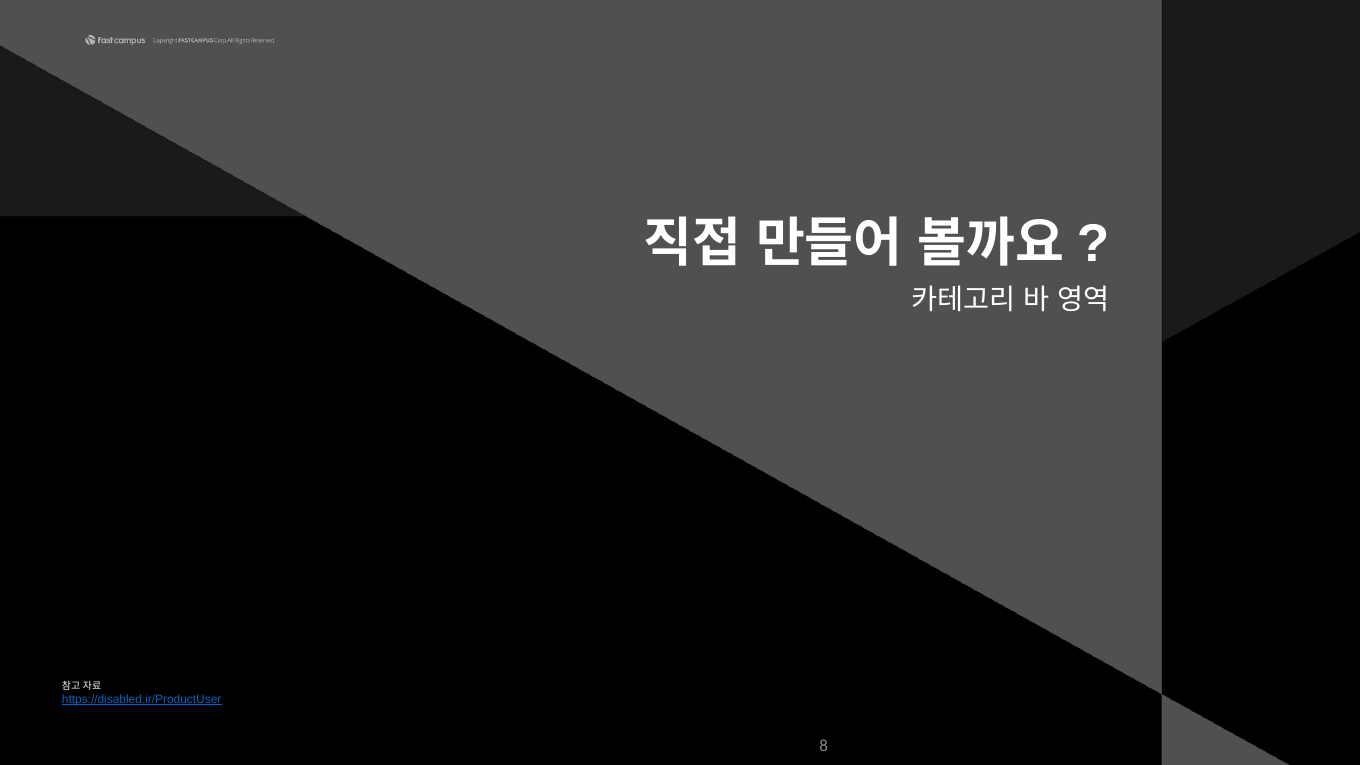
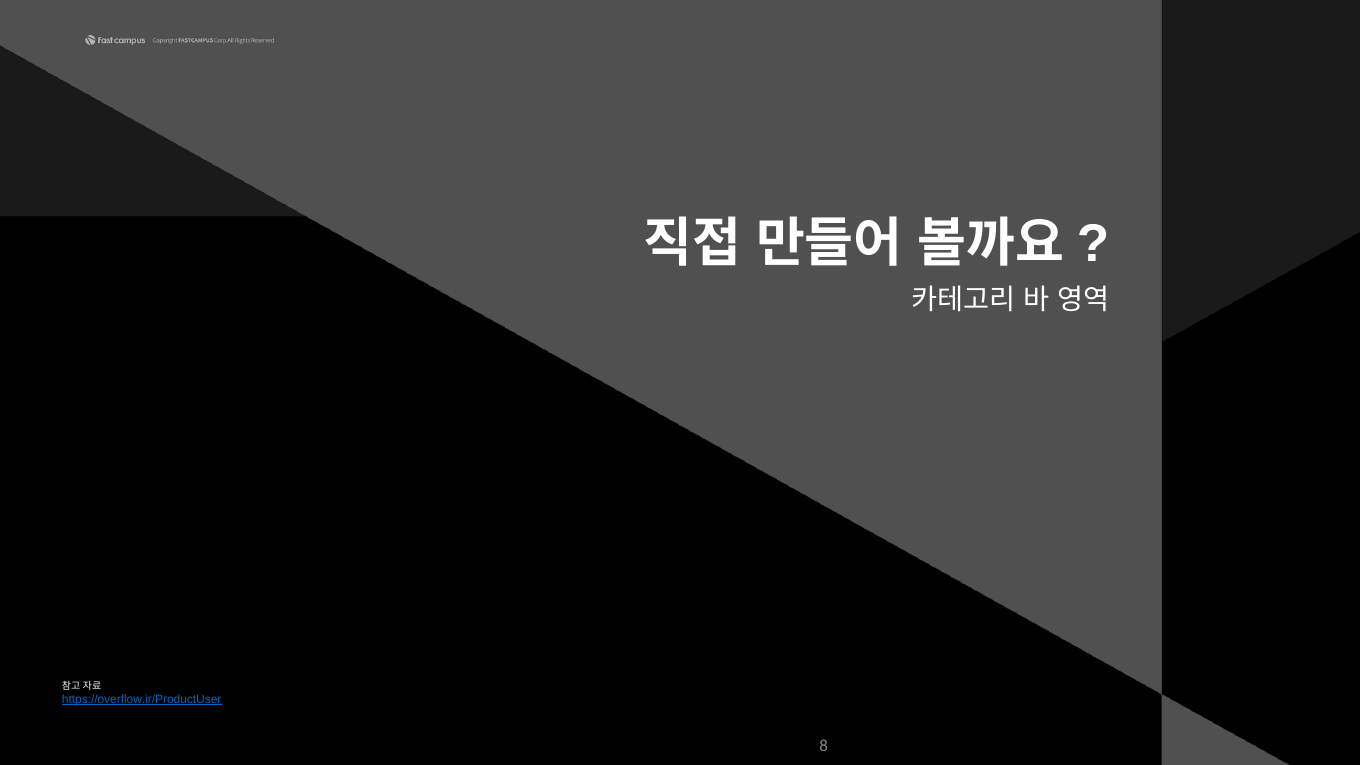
https://disabled.ir/ProductUser: https://disabled.ir/ProductUser -> https://overflow.ir/ProductUser (142, 699)
